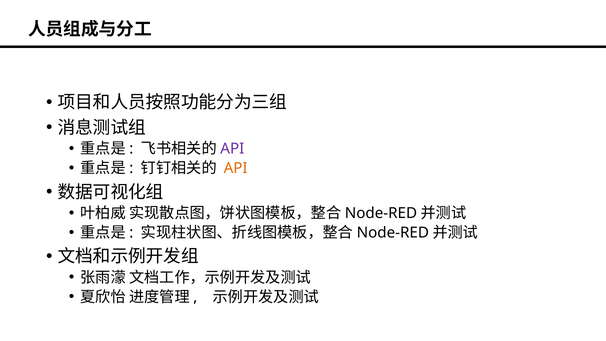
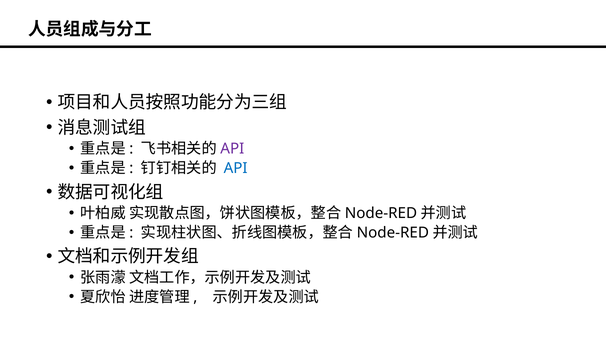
API colour: orange -> blue (236, 168)
